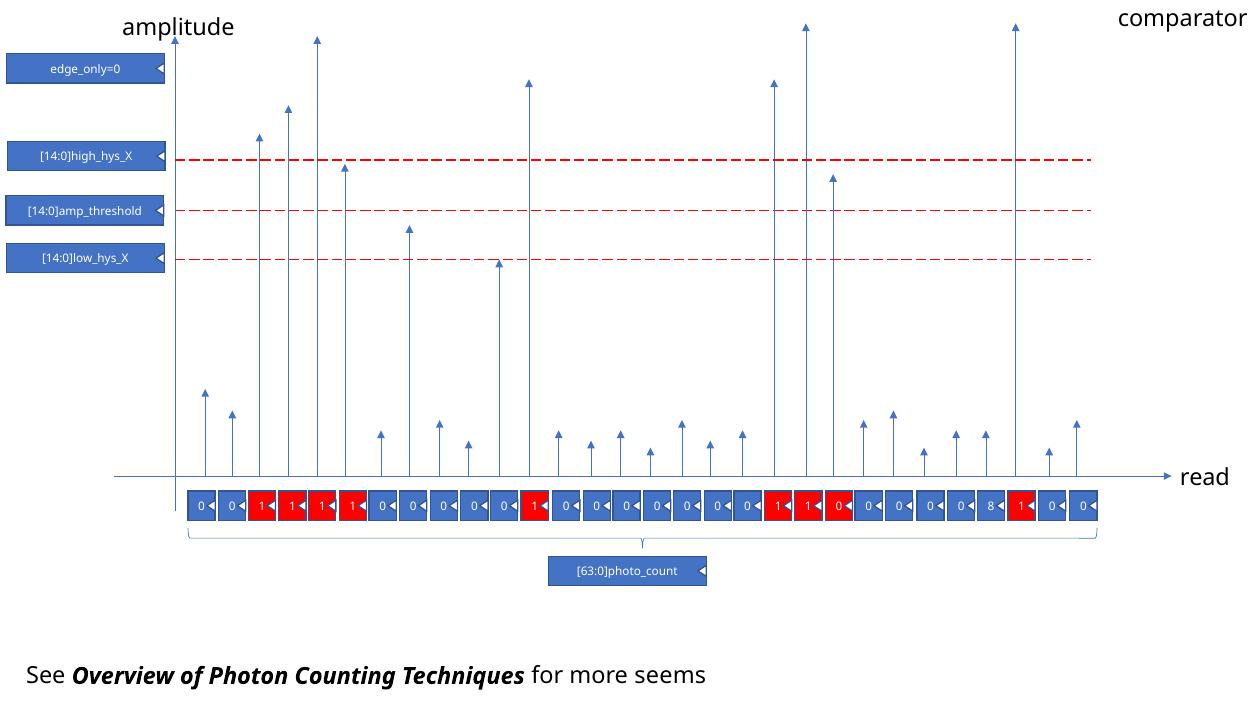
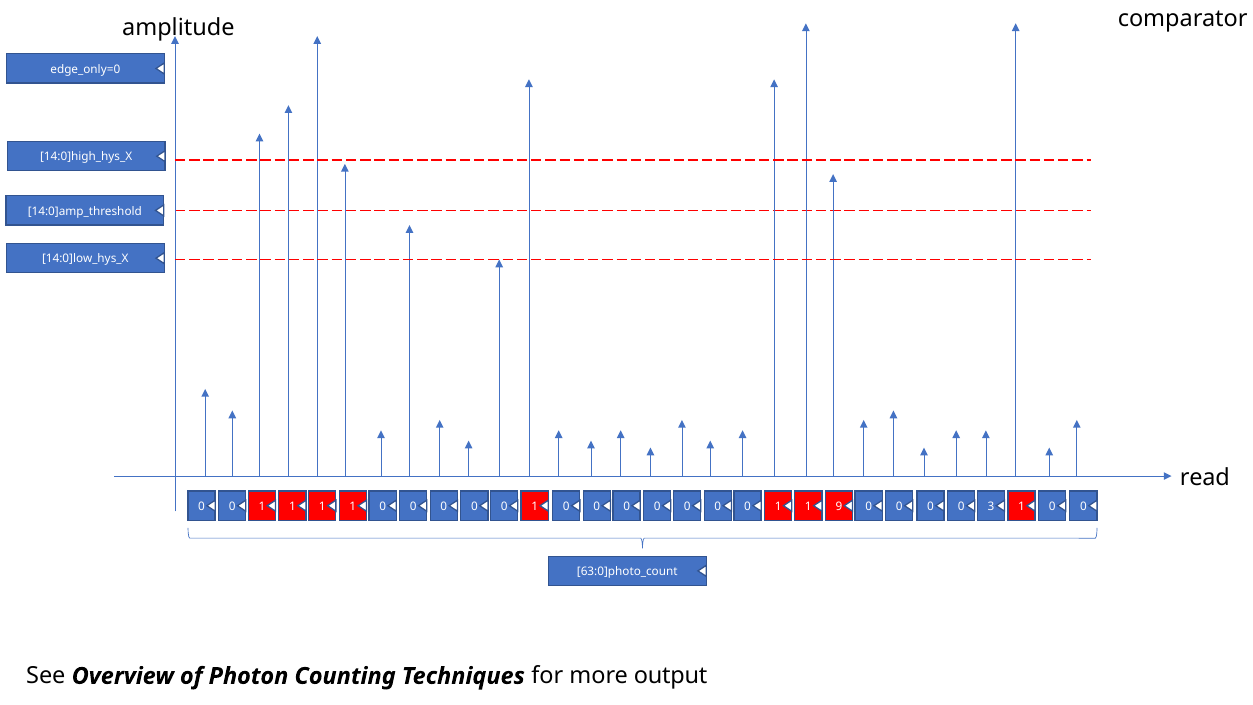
0 1 1 0: 0 -> 9 (839, 506)
8: 8 -> 3 (991, 506)
seems: seems -> output (671, 676)
